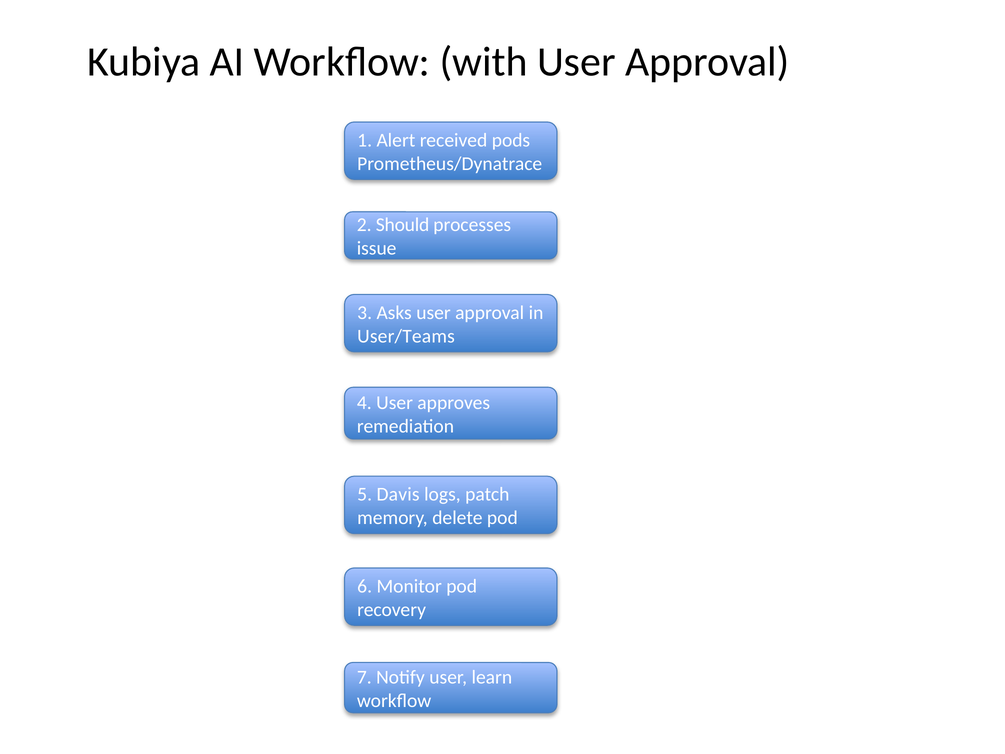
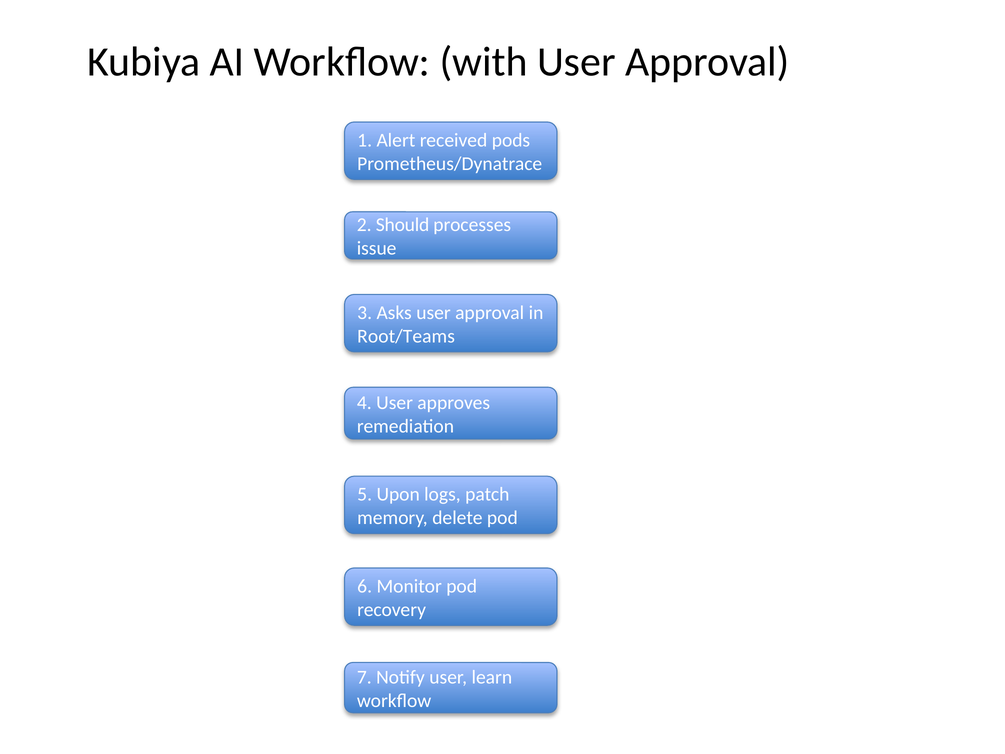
User/Teams: User/Teams -> Root/Teams (406, 336)
Davis: Davis -> Upon (398, 494)
